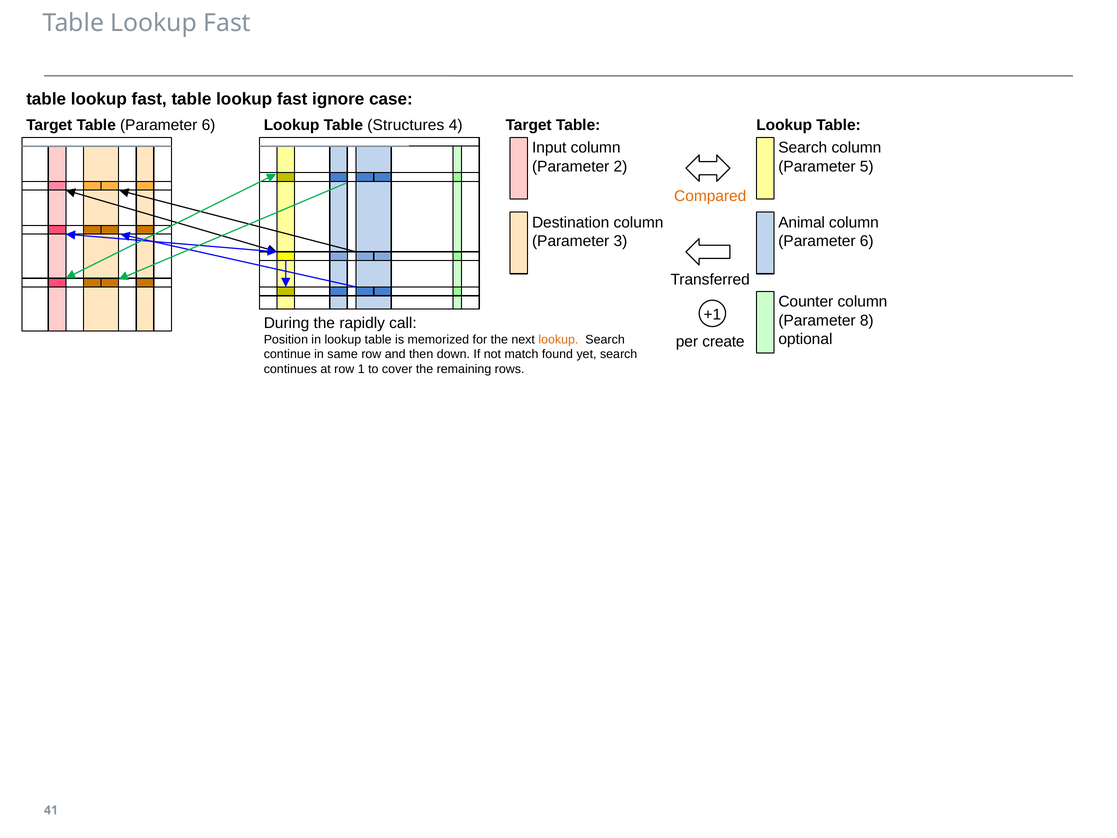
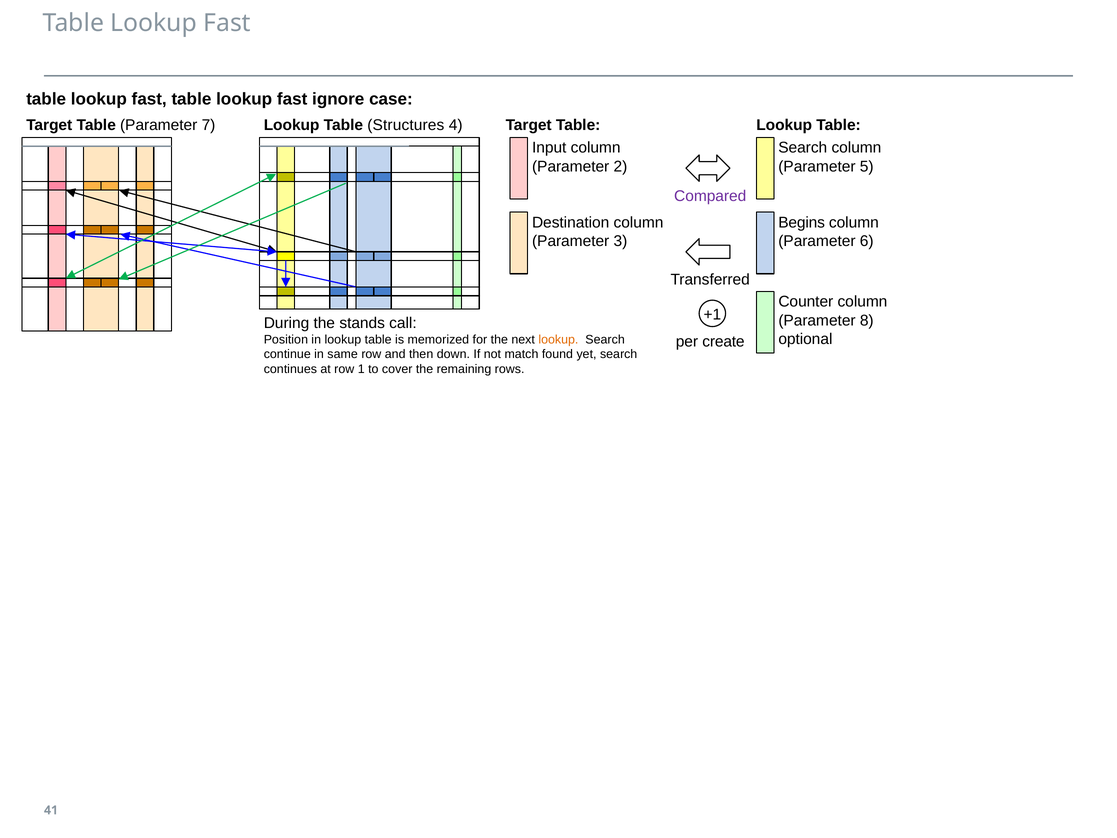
Table Parameter 6: 6 -> 7 (209, 125)
Compared colour: orange -> purple (710, 196)
Animal: Animal -> Begins (802, 222)
rapidly: rapidly -> stands (362, 323)
